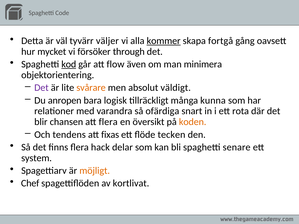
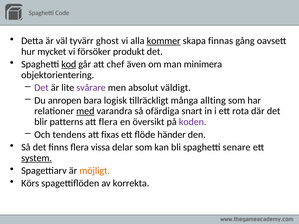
väljer: väljer -> ghost (107, 41)
fortgå: fortgå -> finnas (221, 41)
through: through -> produkt (129, 52)
flow: flow -> chef (115, 64)
svårare colour: orange -> purple (91, 88)
kunna: kunna -> allting (213, 100)
med underline: none -> present (85, 111)
chansen: chansen -> patterns (66, 122)
koden colour: orange -> purple (193, 122)
tecken: tecken -> händer (172, 135)
hack: hack -> vissa (100, 147)
system underline: none -> present (37, 158)
Chef: Chef -> Körs (30, 184)
kortlivat: kortlivat -> korrekta (131, 184)
